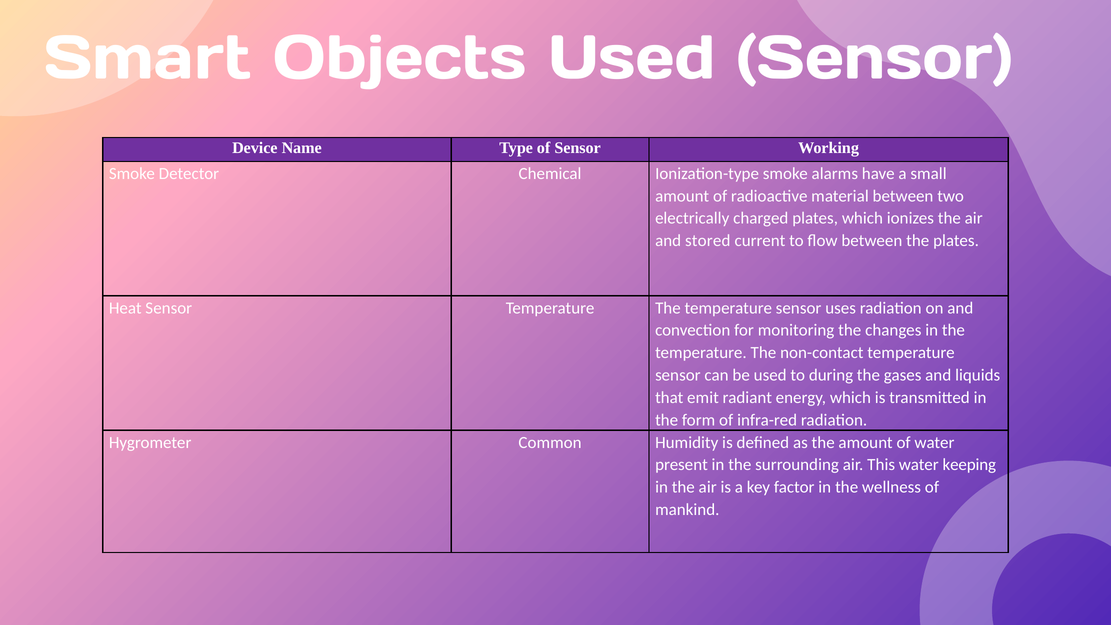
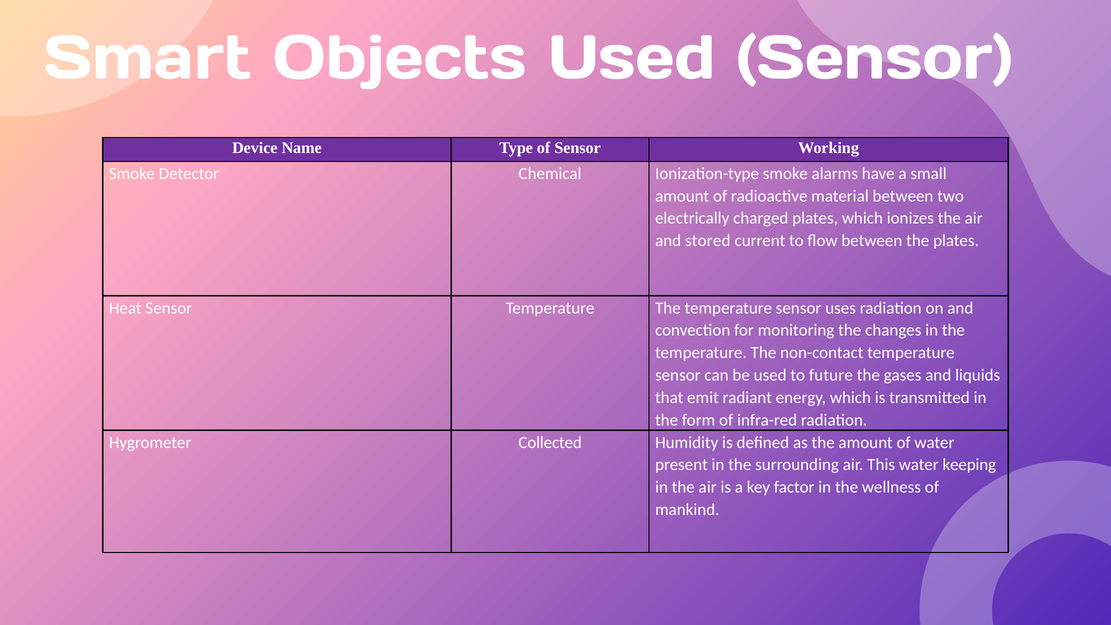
during: during -> future (831, 375)
Common: Common -> Collected (550, 442)
